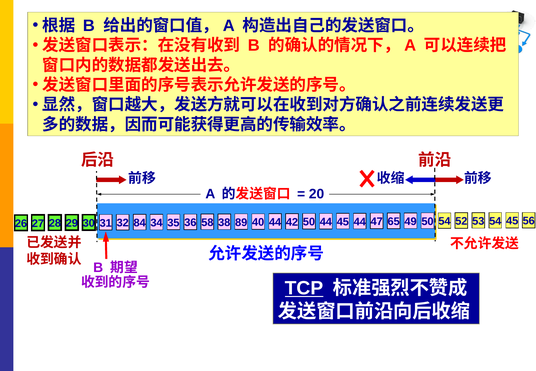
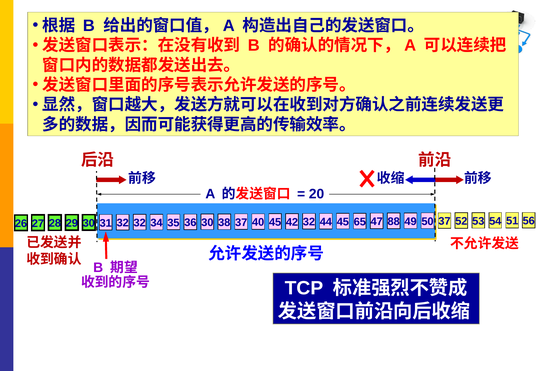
32 84: 84 -> 32 (140, 223)
36 58: 58 -> 30 (207, 223)
38 89: 89 -> 37 (241, 222)
40 44: 44 -> 45 (275, 222)
42 50: 50 -> 32 (309, 222)
45 44: 44 -> 65 (360, 222)
65: 65 -> 88 (394, 222)
50 54: 54 -> 37 (444, 221)
54 45: 45 -> 51 (512, 221)
TCP underline: present -> none (304, 288)
